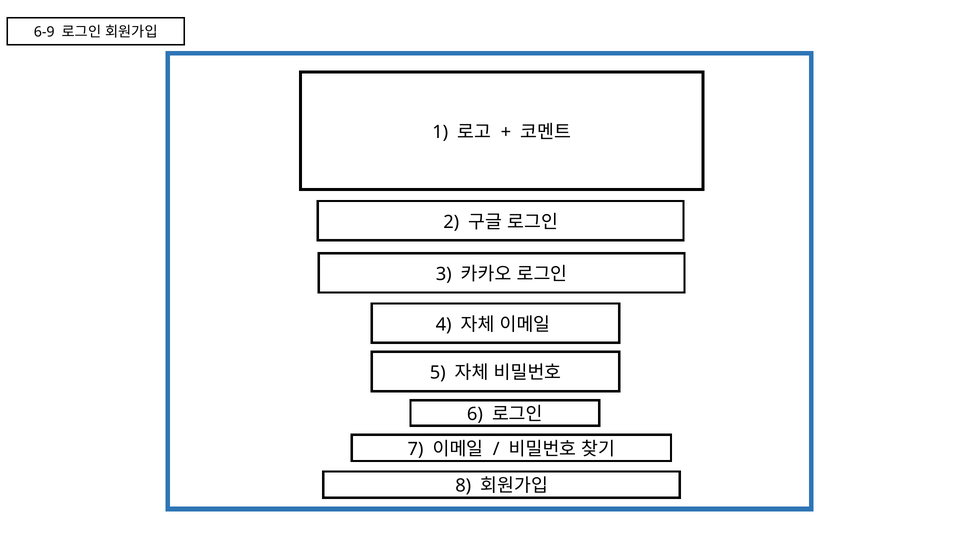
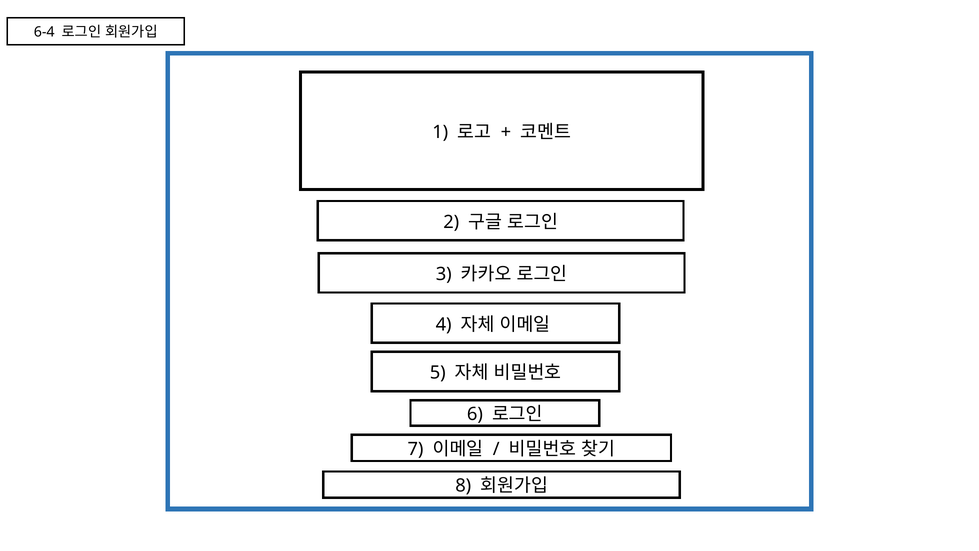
6-9: 6-9 -> 6-4 (44, 32)
